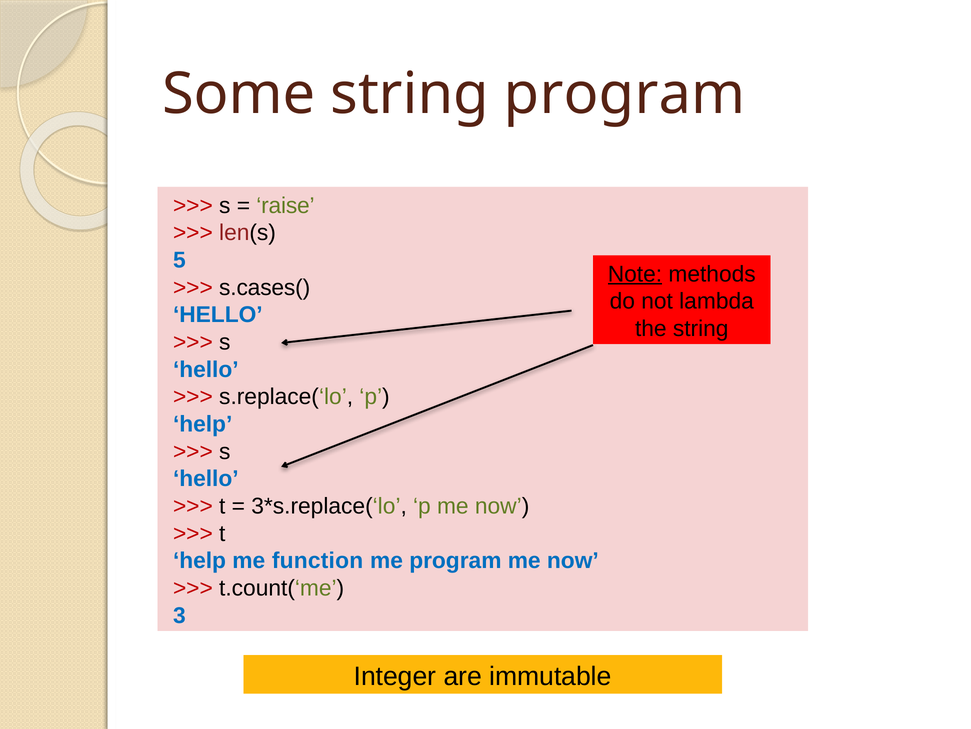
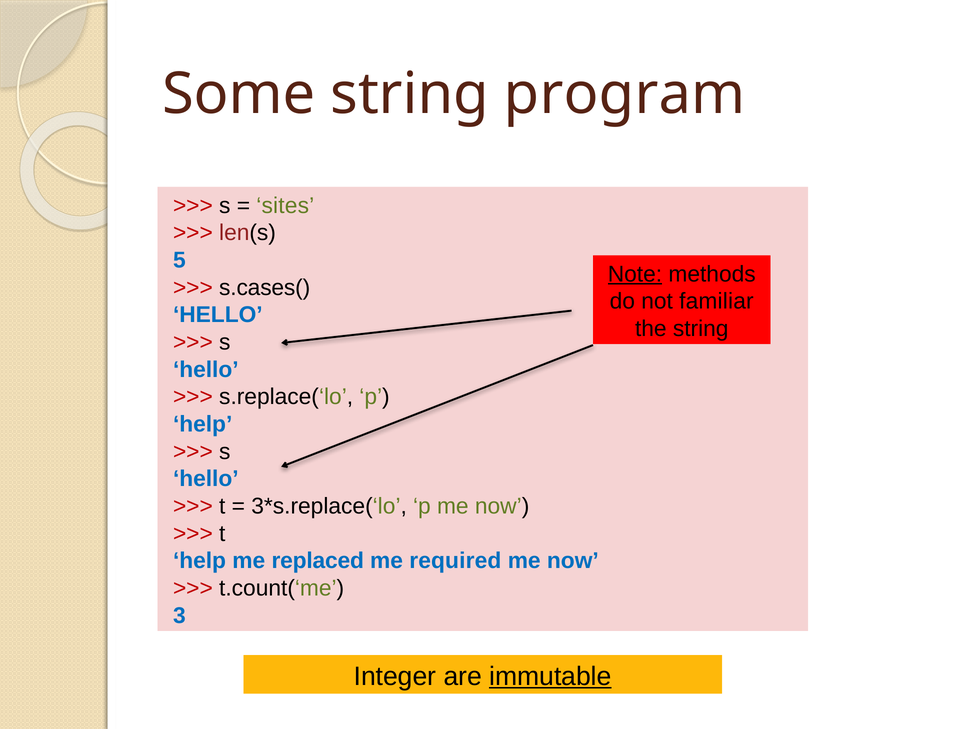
raise: raise -> sites (285, 205)
lambda: lambda -> familiar (716, 301)
function: function -> replaced (318, 560)
me program: program -> required (455, 560)
immutable underline: none -> present (550, 676)
